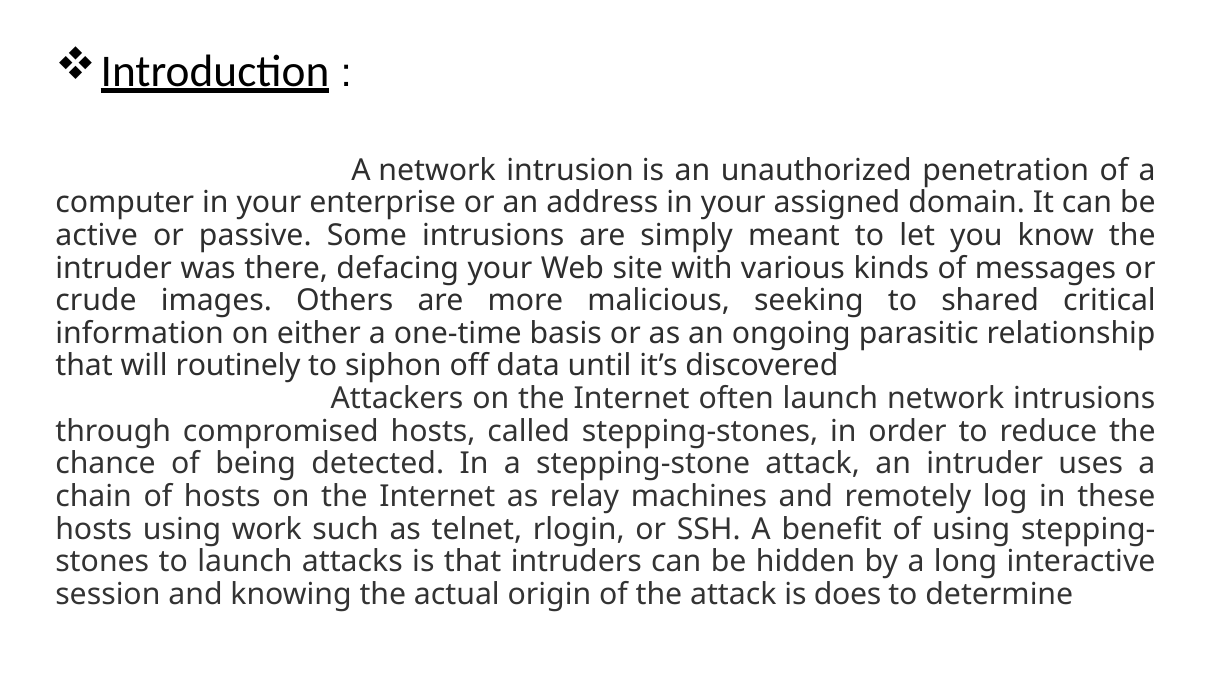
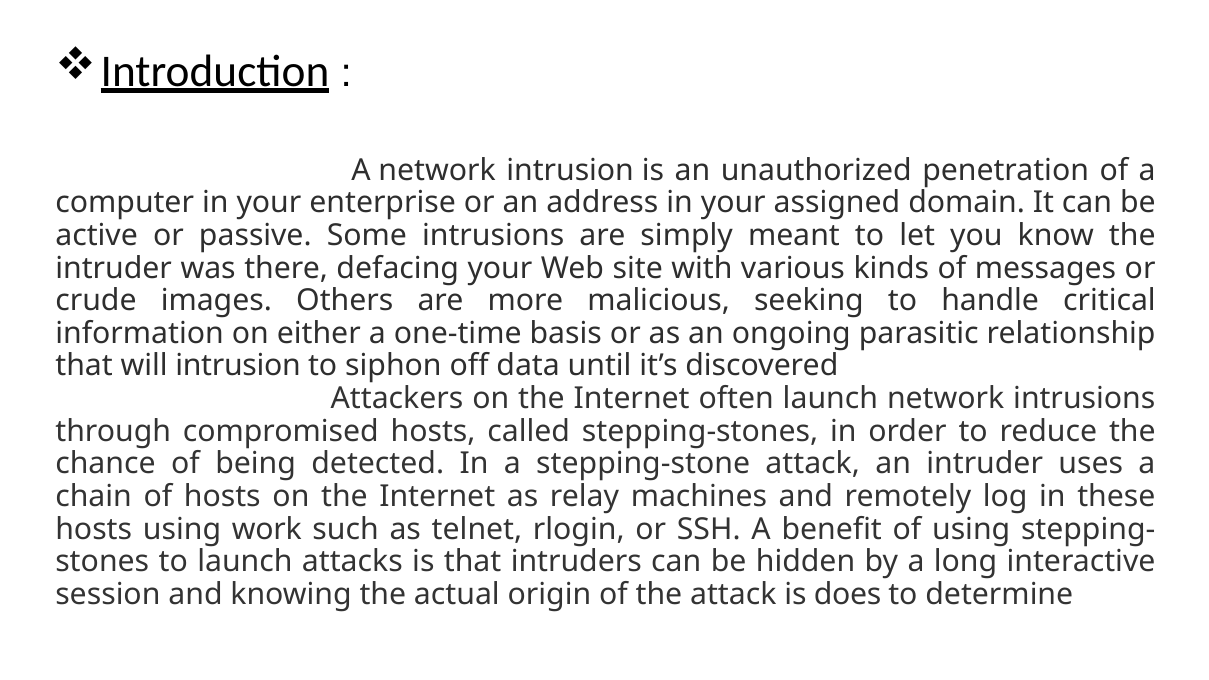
shared: shared -> handle (990, 301)
will routinely: routinely -> intrusion (238, 366)
